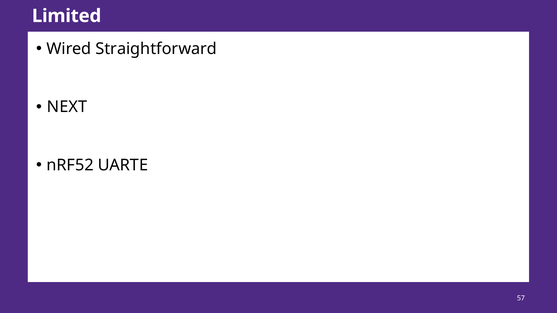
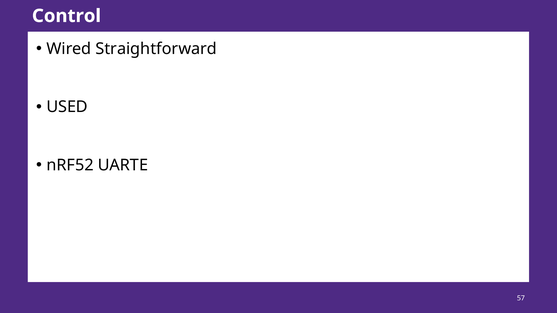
Limited: Limited -> Control (66, 16)
NEXT: NEXT -> USED (67, 107)
